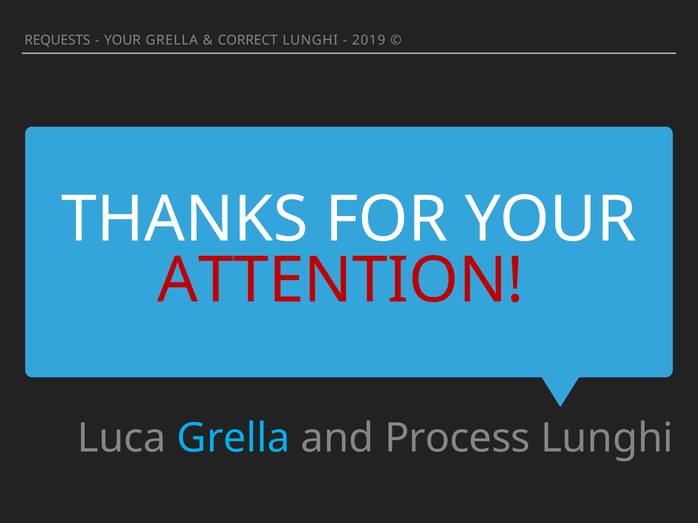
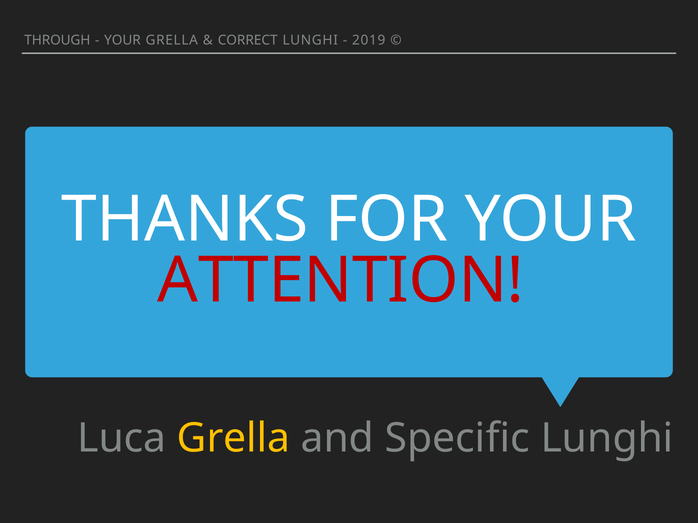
REQUESTS: REQUESTS -> THROUGH (57, 40)
Grella colour: light blue -> yellow (234, 439)
Process: Process -> Specific (457, 439)
